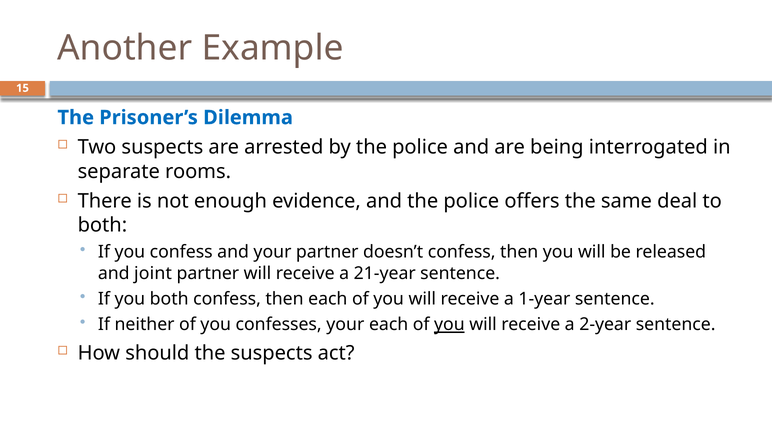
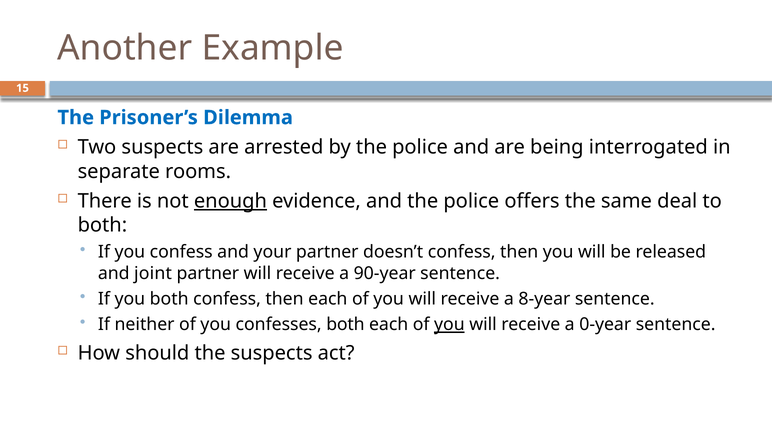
enough underline: none -> present (230, 201)
21-year: 21-year -> 90-year (385, 274)
1-year: 1-year -> 8-year (544, 299)
confesses your: your -> both (345, 325)
2-year: 2-year -> 0-year (605, 325)
